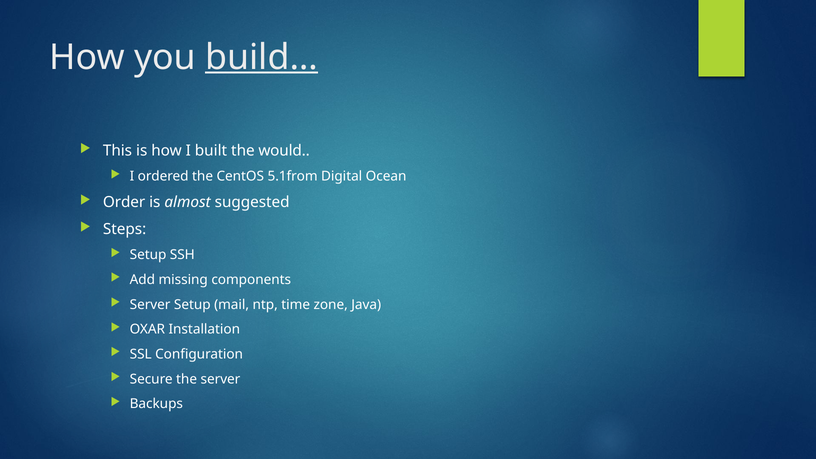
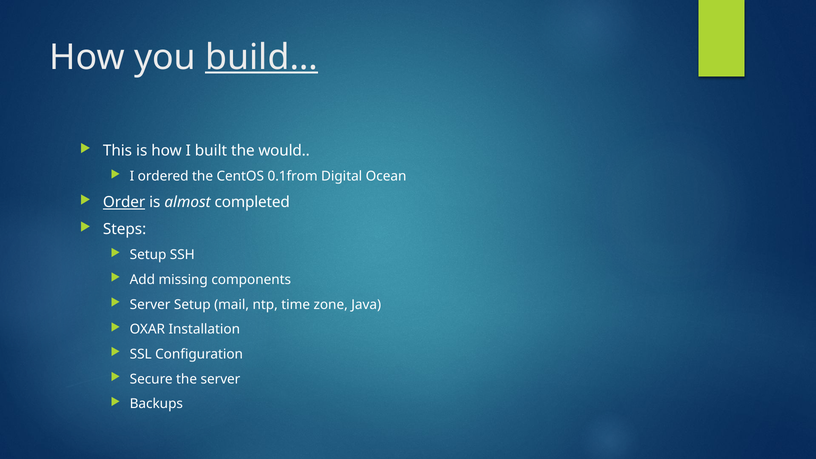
5.1from: 5.1from -> 0.1from (293, 176)
Order underline: none -> present (124, 202)
suggested: suggested -> completed (252, 202)
